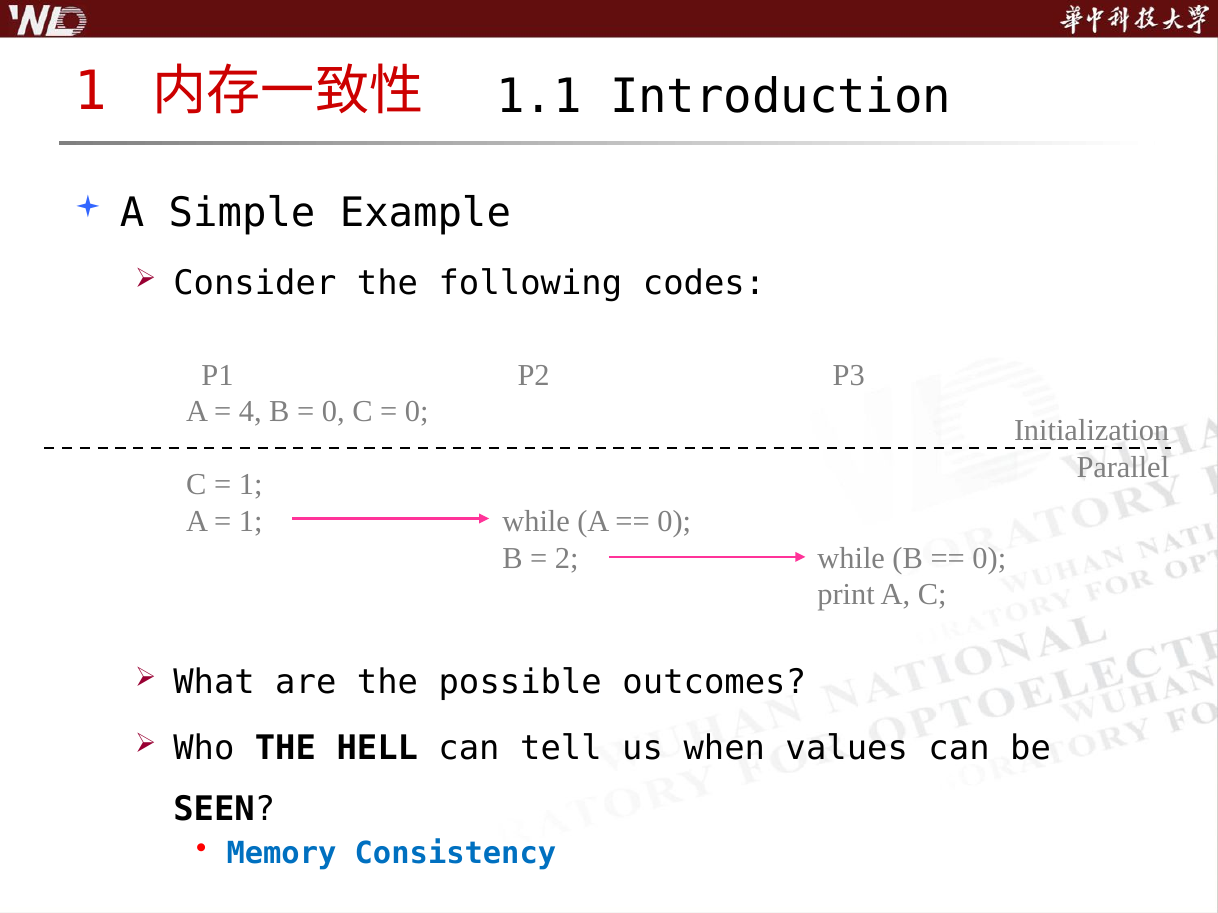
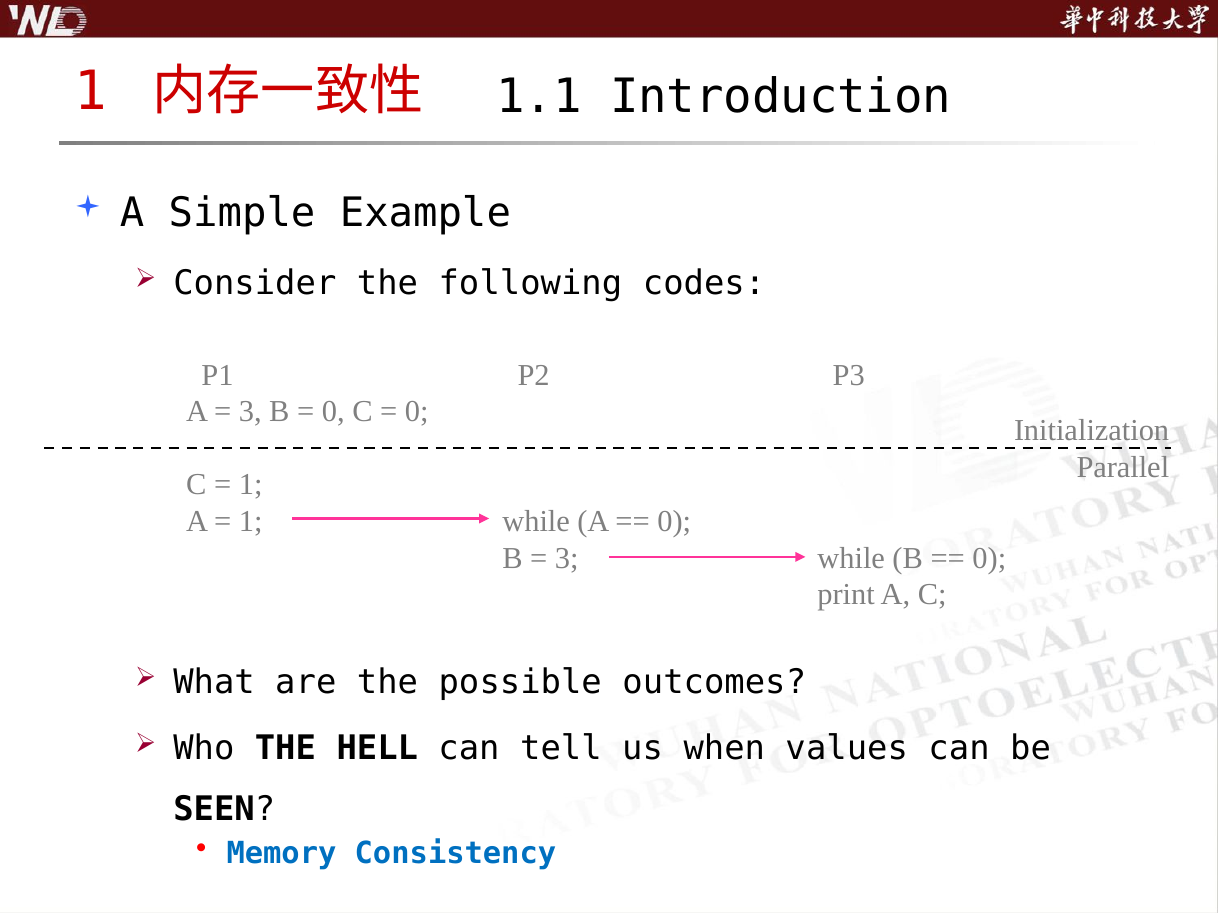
4: 4 -> 3 (250, 412)
2: 2 -> 3 (567, 558)
